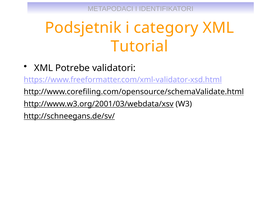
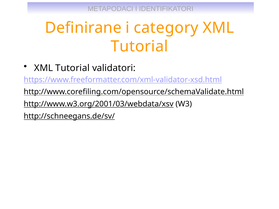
Podsjetnik: Podsjetnik -> Definirane (83, 28)
Potrebe: Potrebe -> Tutorial (73, 68)
